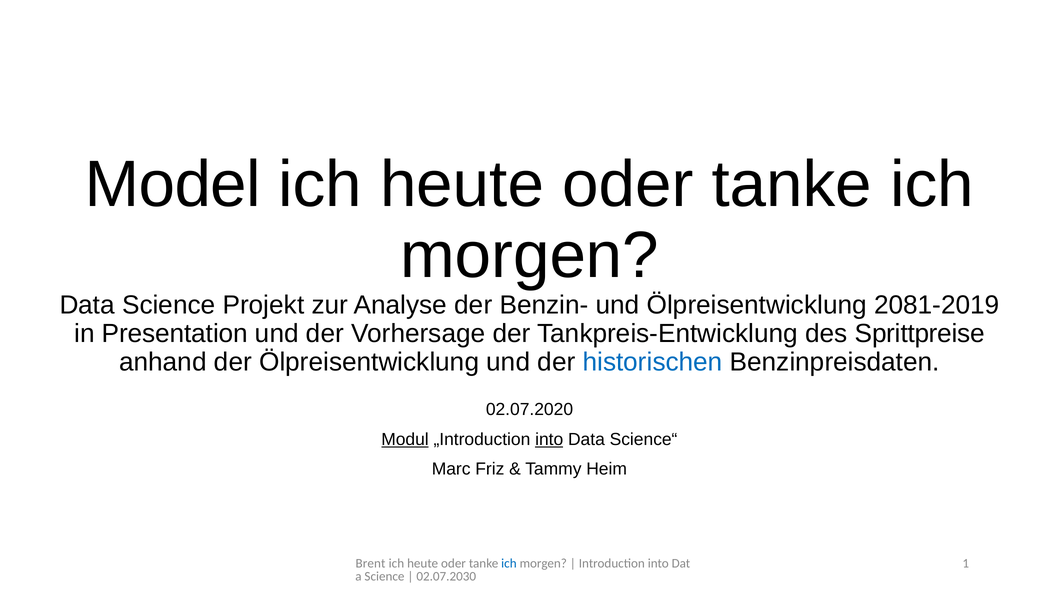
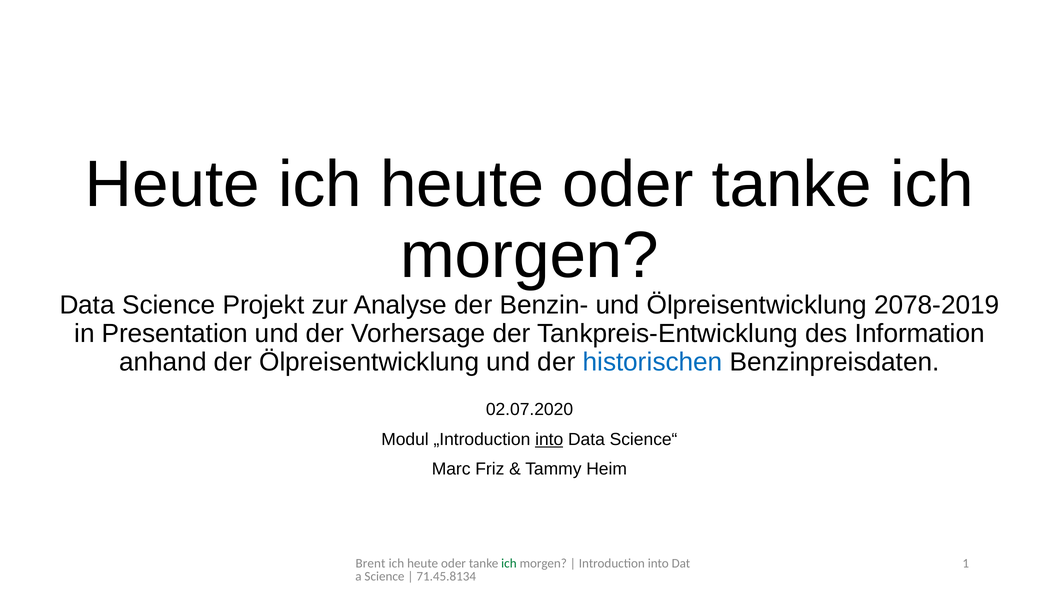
Model: Model -> Heute (172, 185)
2081-2019: 2081-2019 -> 2078-2019 (937, 305)
Sprittpreise: Sprittpreise -> Information (920, 334)
Modul underline: present -> none (405, 439)
ich colour: blue -> green (509, 563)
02.07.2030: 02.07.2030 -> 71.45.8134 (446, 576)
